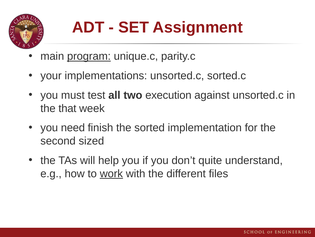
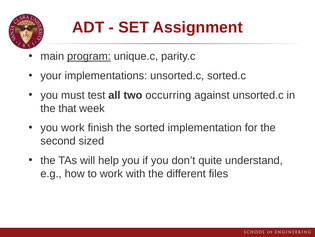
execution: execution -> occurring (168, 95)
you need: need -> work (73, 127)
work underline: present -> none (111, 173)
